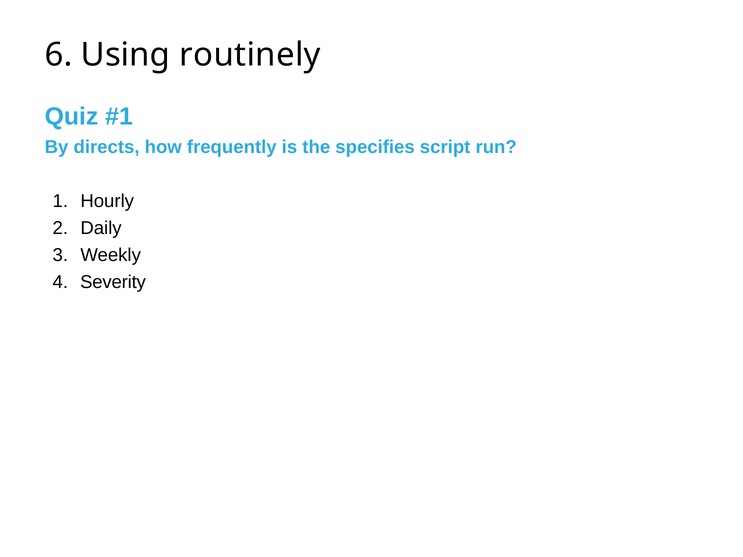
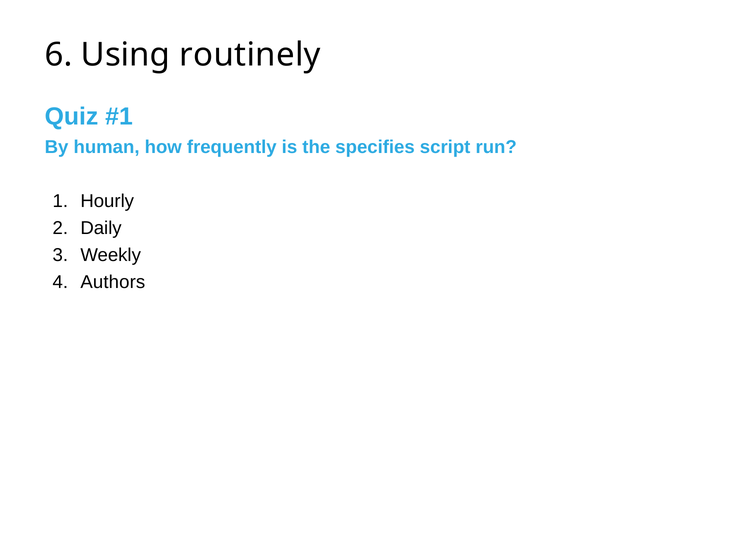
directs: directs -> human (107, 147)
Severity: Severity -> Authors (113, 282)
